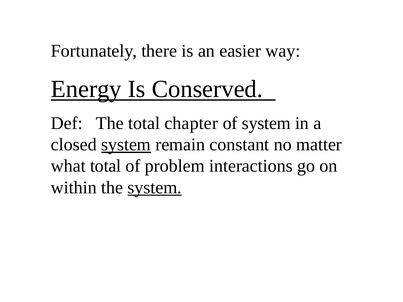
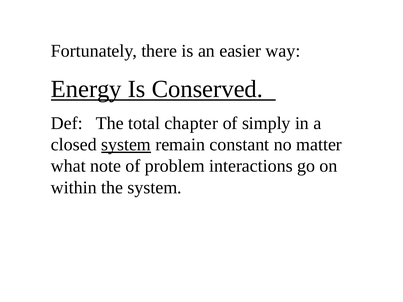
of system: system -> simply (266, 123)
what total: total -> note (106, 166)
system underline: present -> none (155, 188)
